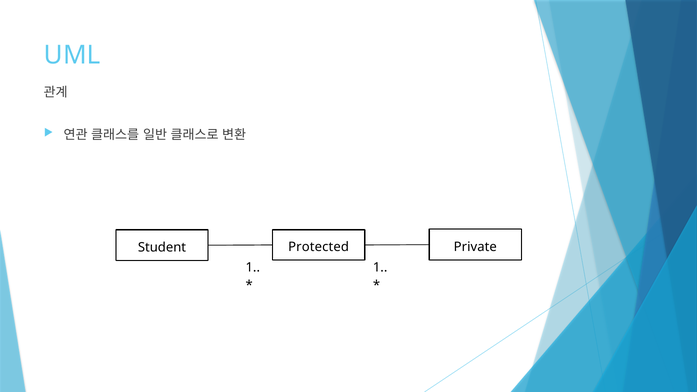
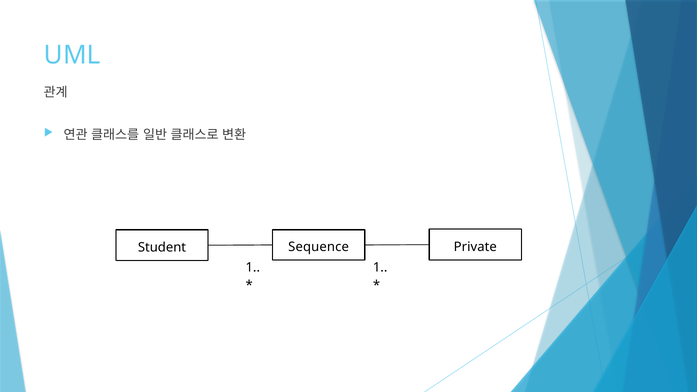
Protected: Protected -> Sequence (319, 247)
